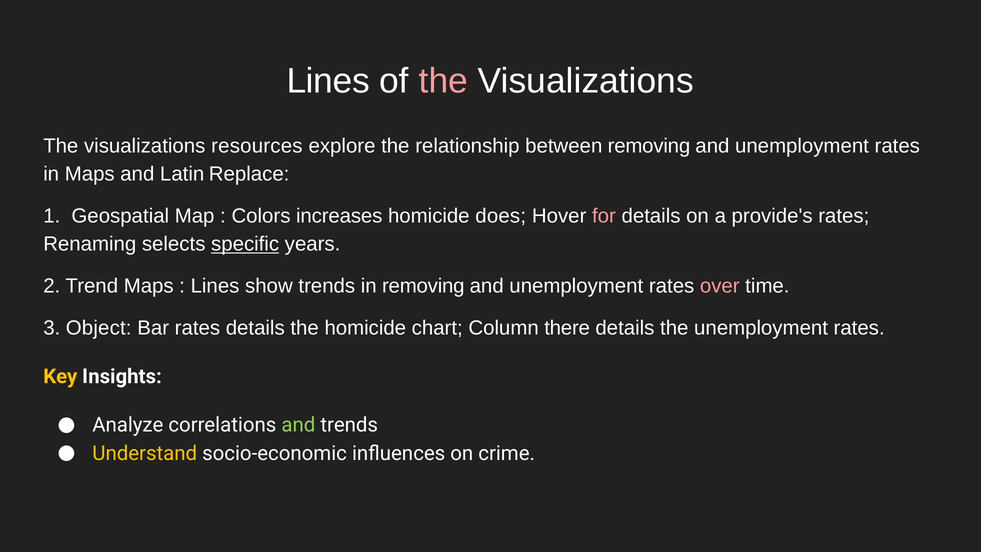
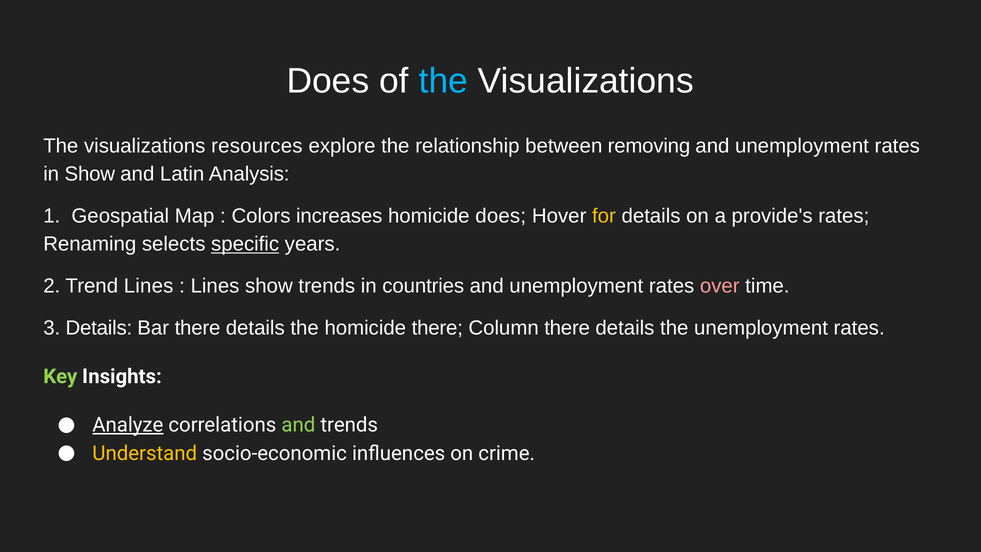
Lines: Lines -> Does (328, 81)
the colour: pink -> light blue (443, 81)
in Maps: Maps -> Show (90, 174)
Replace: Replace -> Analysis (249, 174)
for colour: pink -> yellow (604, 216)
Trend Maps: Maps -> Lines (149, 286)
in removing: removing -> countries (423, 286)
3 Object: Object -> Details (99, 328)
Bar rates: rates -> there (198, 328)
homicide chart: chart -> there (437, 328)
Key colour: yellow -> light green (60, 376)
Analyze underline: none -> present (128, 425)
